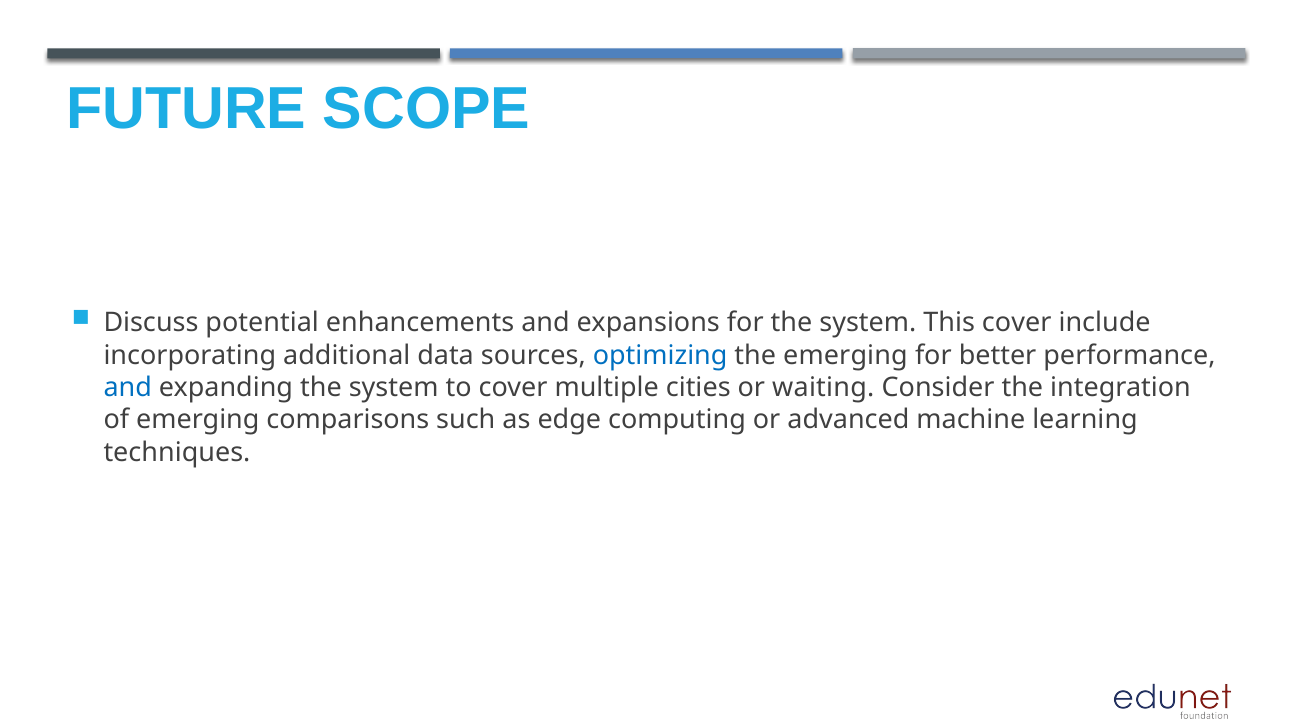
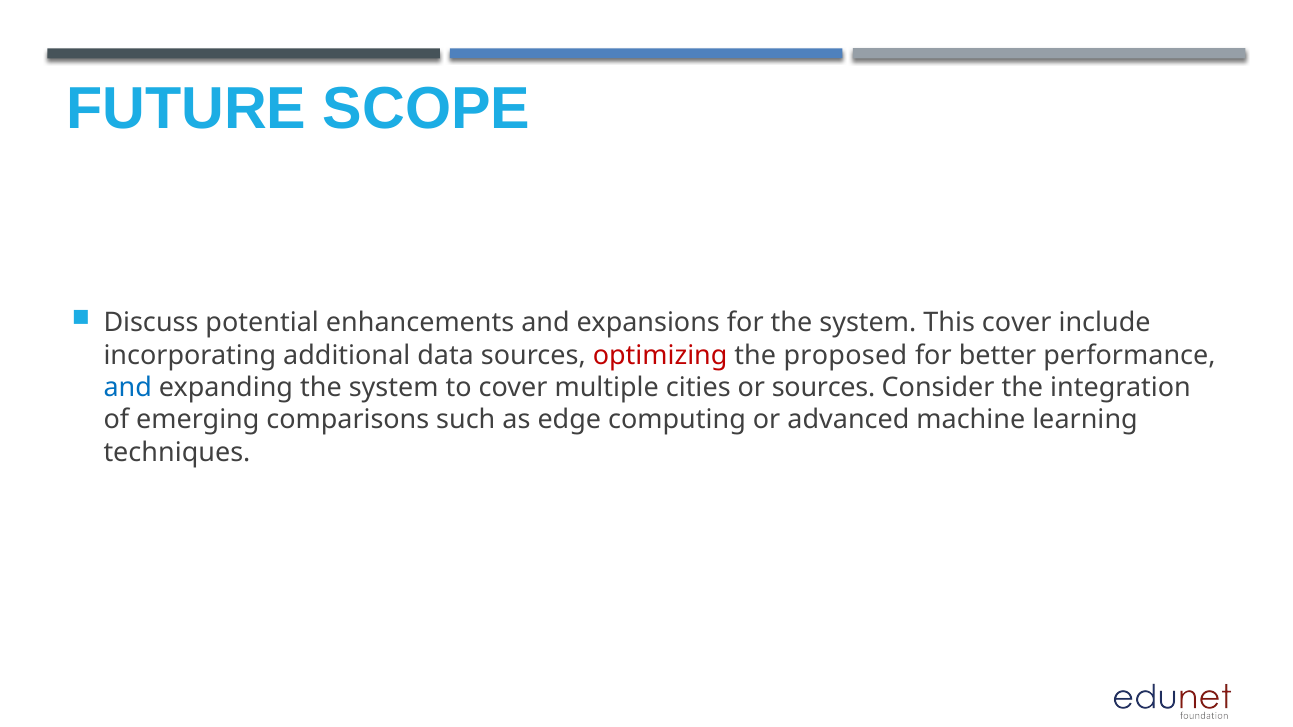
optimizing colour: blue -> red (660, 355)
the emerging: emerging -> proposed (845, 355)
or waiting: waiting -> sources (824, 388)
